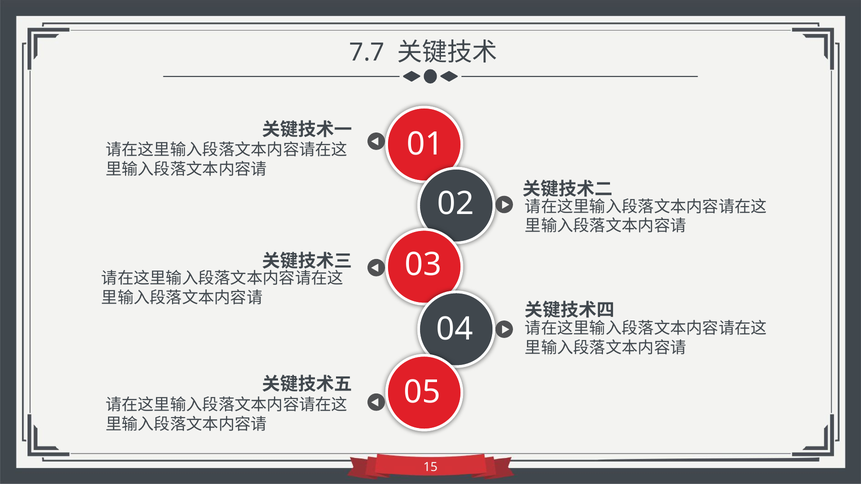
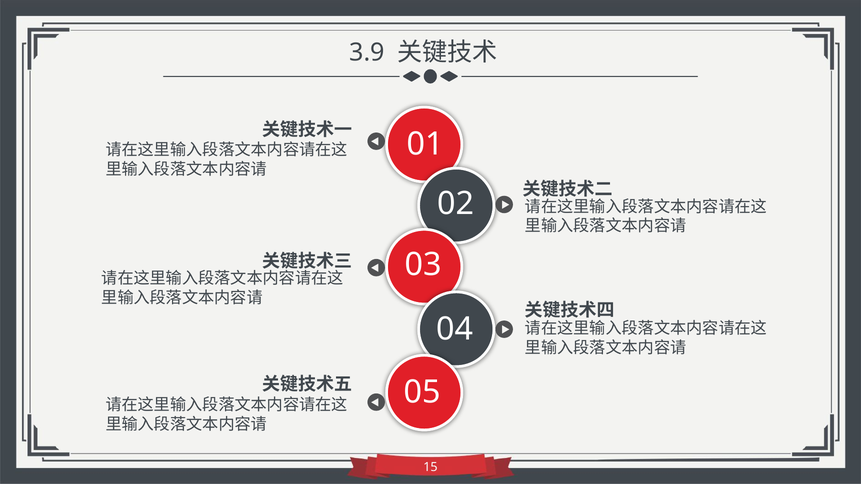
7.7: 7.7 -> 3.9 (367, 53)
